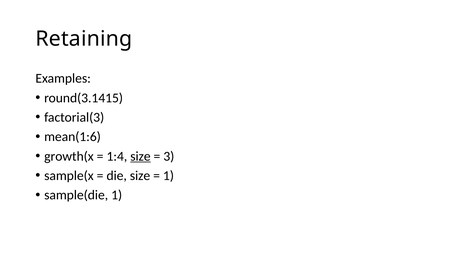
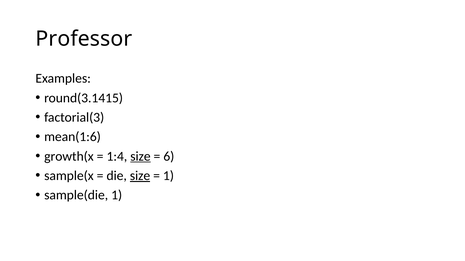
Retaining: Retaining -> Professor (84, 39)
3: 3 -> 6 (169, 157)
size underline: none -> present (140, 176)
